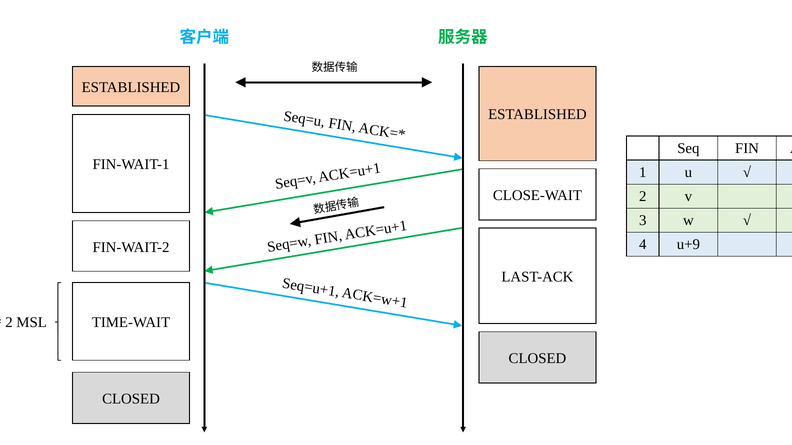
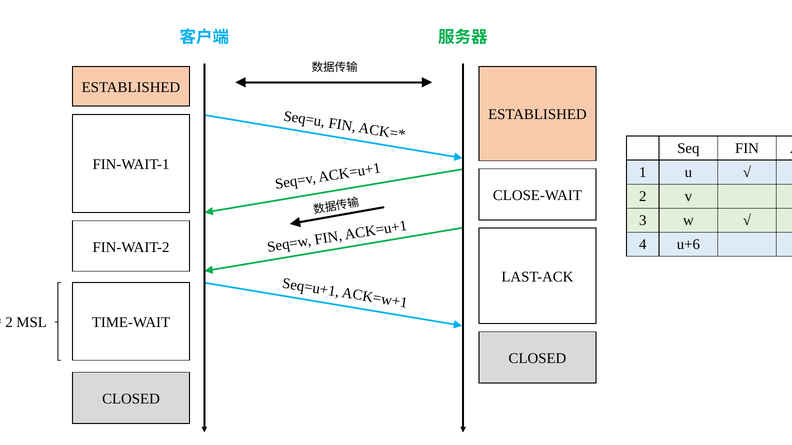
u+9: u+9 -> u+6 (688, 245)
